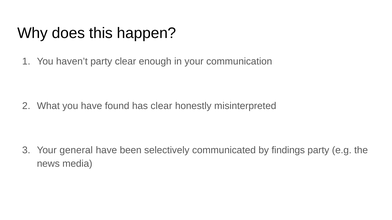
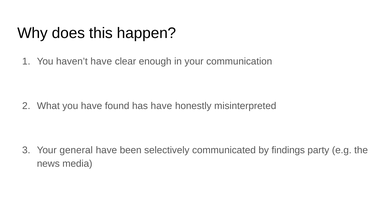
haven’t party: party -> have (101, 62)
has clear: clear -> have (161, 106)
